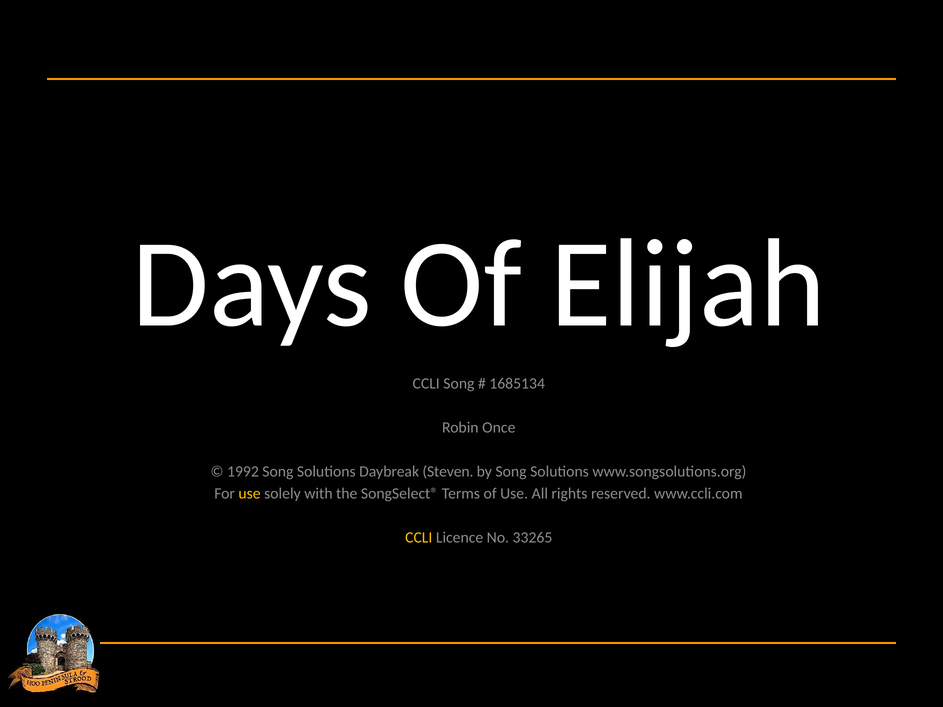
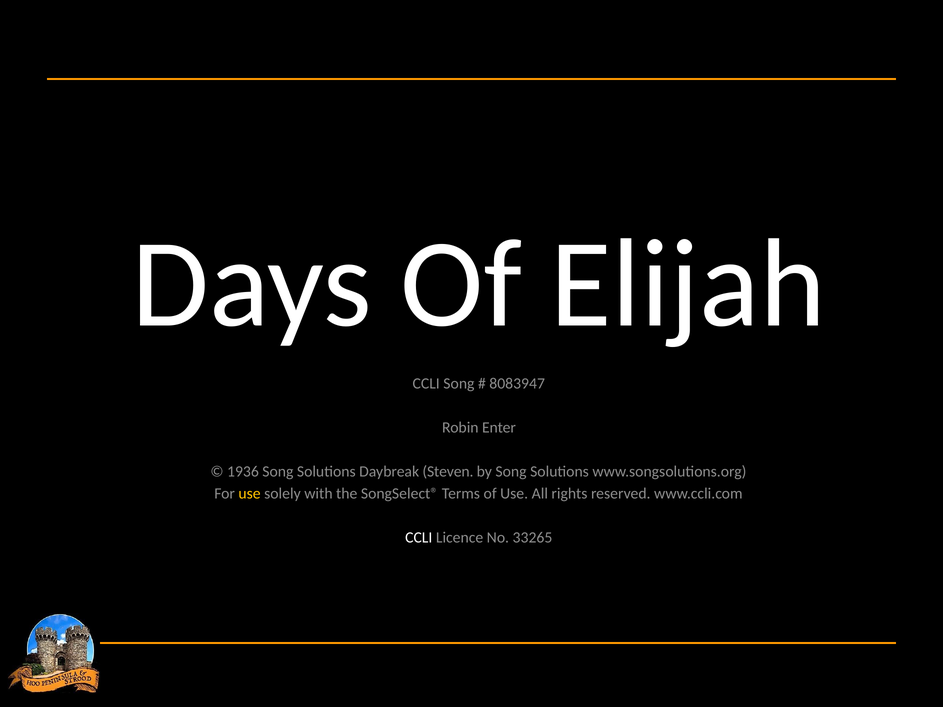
1685134: 1685134 -> 8083947 (517, 384)
Once: Once -> Enter (499, 428)
1992: 1992 -> 1936 (243, 472)
CCLI colour: yellow -> white (419, 538)
